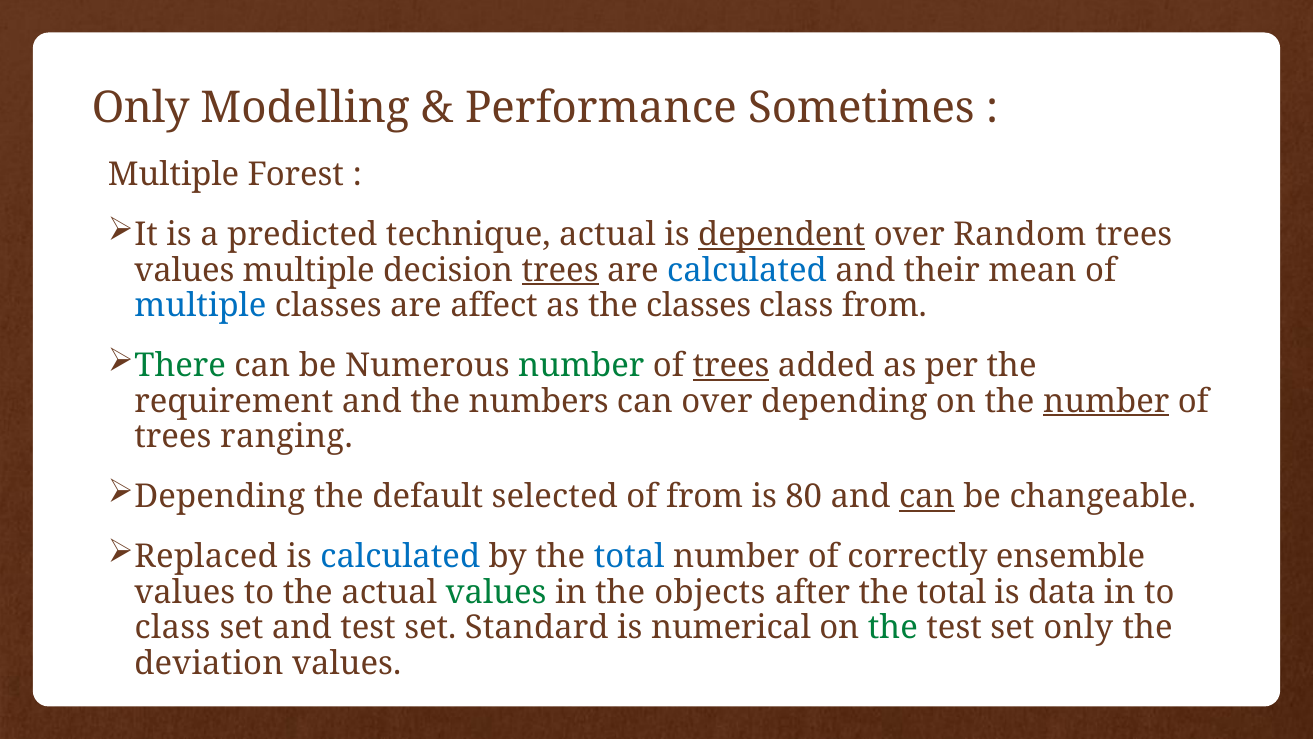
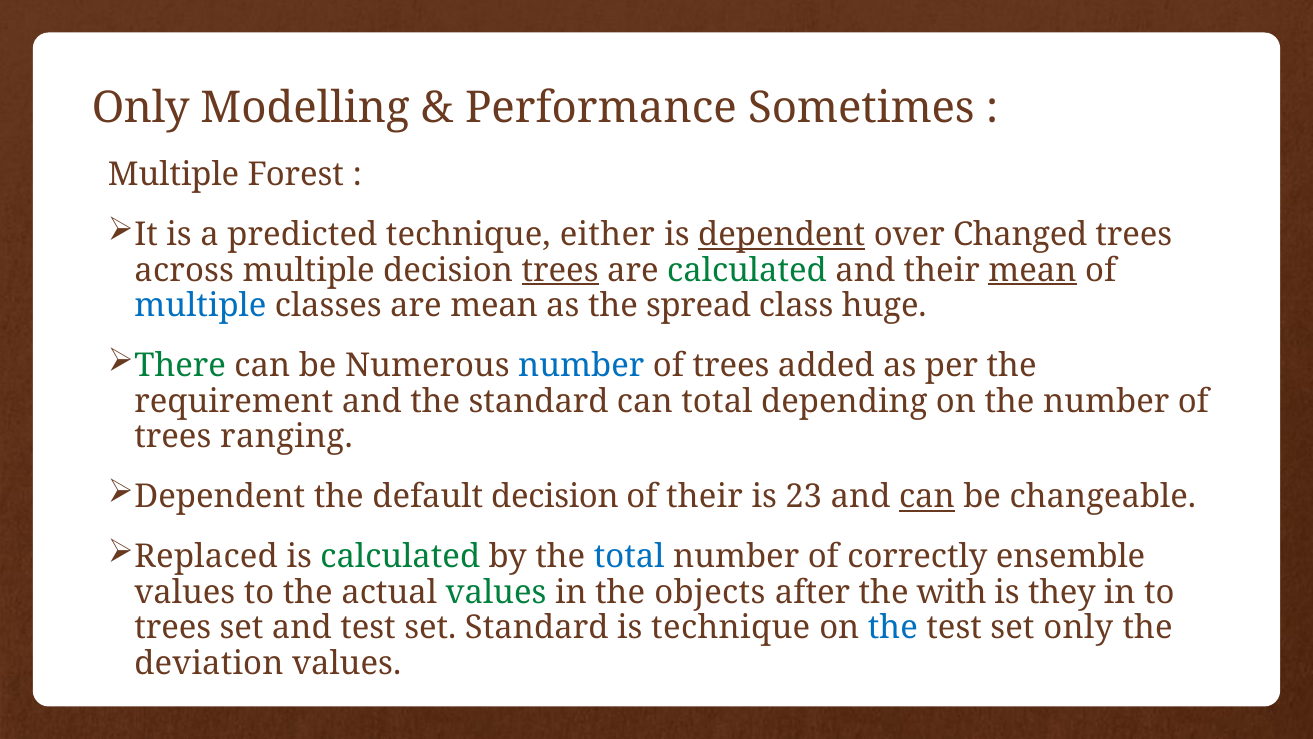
technique actual: actual -> either (607, 235)
Random: Random -> Changed (1020, 235)
values: values -> across (184, 270)
calculated colour: blue -> green (747, 270)
mean underline: none -> present (1032, 270)
are affect: affect -> mean (494, 306)
the classes: classes -> spread (699, 306)
class from: from -> huge (884, 306)
number colour: green -> blue (581, 366)
trees underline: present -> none (731, 366)
the numbers: numbers -> standard (539, 401)
can over: over -> total (717, 401)
number underline: present -> none (1106, 401)
Depending: Depending -> Dependent (220, 497)
default selected: selected -> decision (555, 497)
of from: from -> their (705, 497)
80: 80 -> 23 (804, 497)
calculated colour: blue -> green (400, 557)
after the total: total -> with (952, 592)
data: data -> they (1062, 592)
class: class -> trees (173, 628)
is numerical: numerical -> technique (731, 628)
the colour: green -> blue (893, 628)
